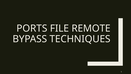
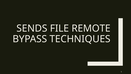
PORTS: PORTS -> SENDS (32, 28)
